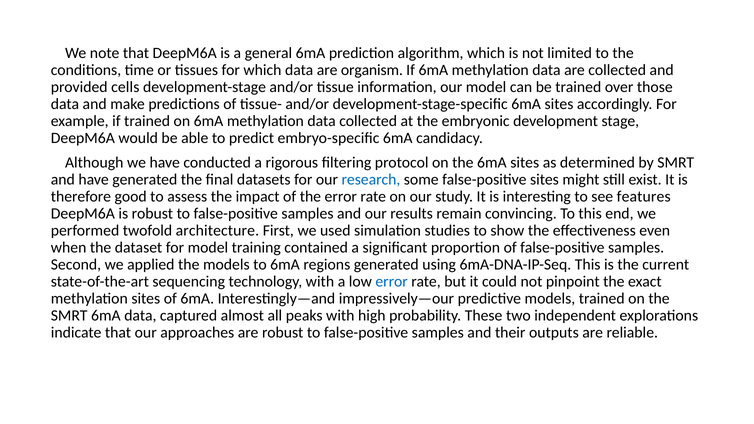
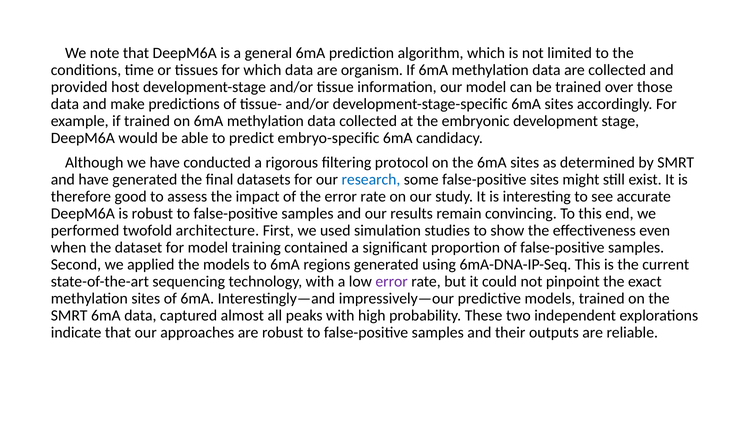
cells: cells -> host (125, 87)
features: features -> accurate (644, 197)
error colour: blue -> purple (392, 282)
